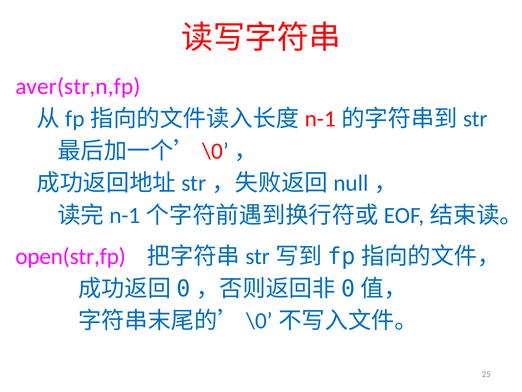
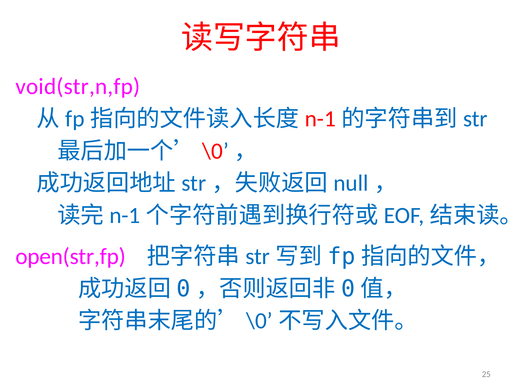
aver(str,n,fp: aver(str,n,fp -> void(str,n,fp (78, 86)
